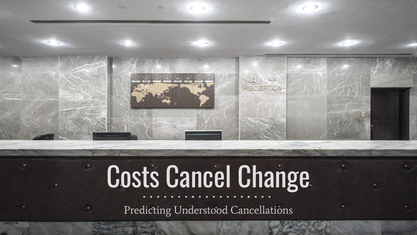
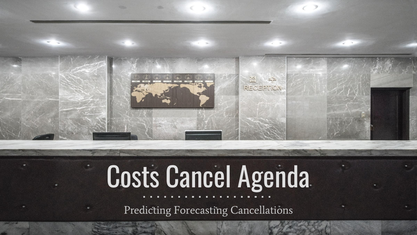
Change: Change -> Agenda (274, 178)
Understood: Understood -> Forecasting (201, 210)
